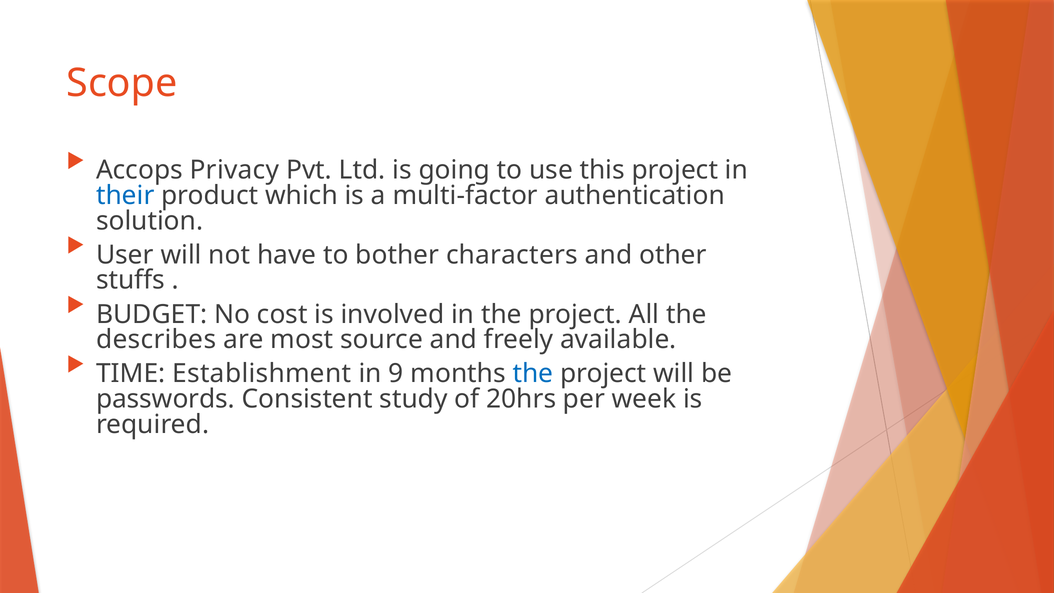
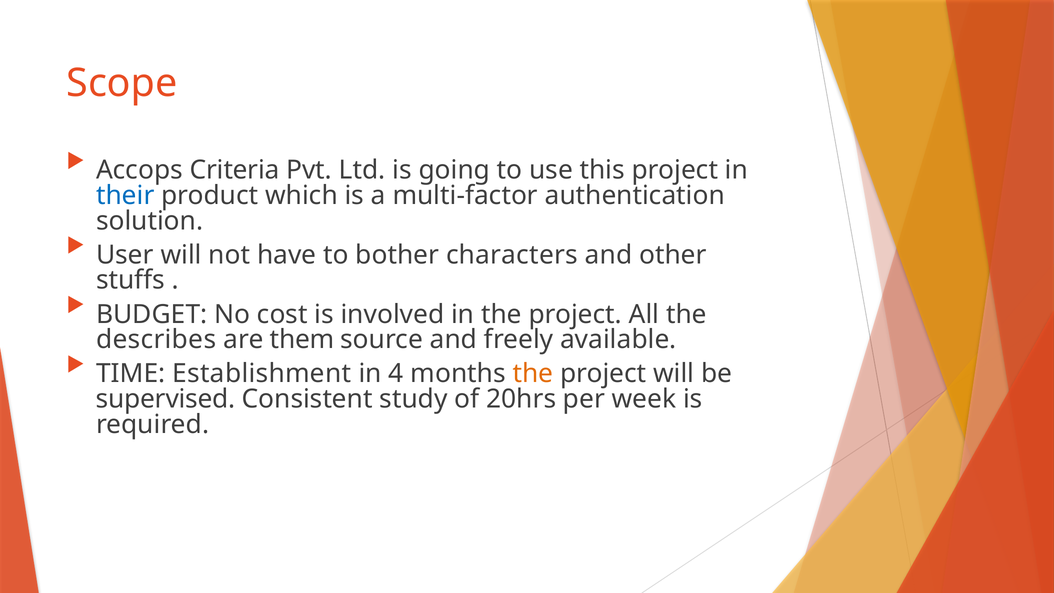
Privacy: Privacy -> Criteria (235, 170)
most: most -> them (302, 340)
9: 9 -> 4 (396, 374)
the colour: blue -> orange (533, 374)
passwords: passwords -> supervised (166, 399)
